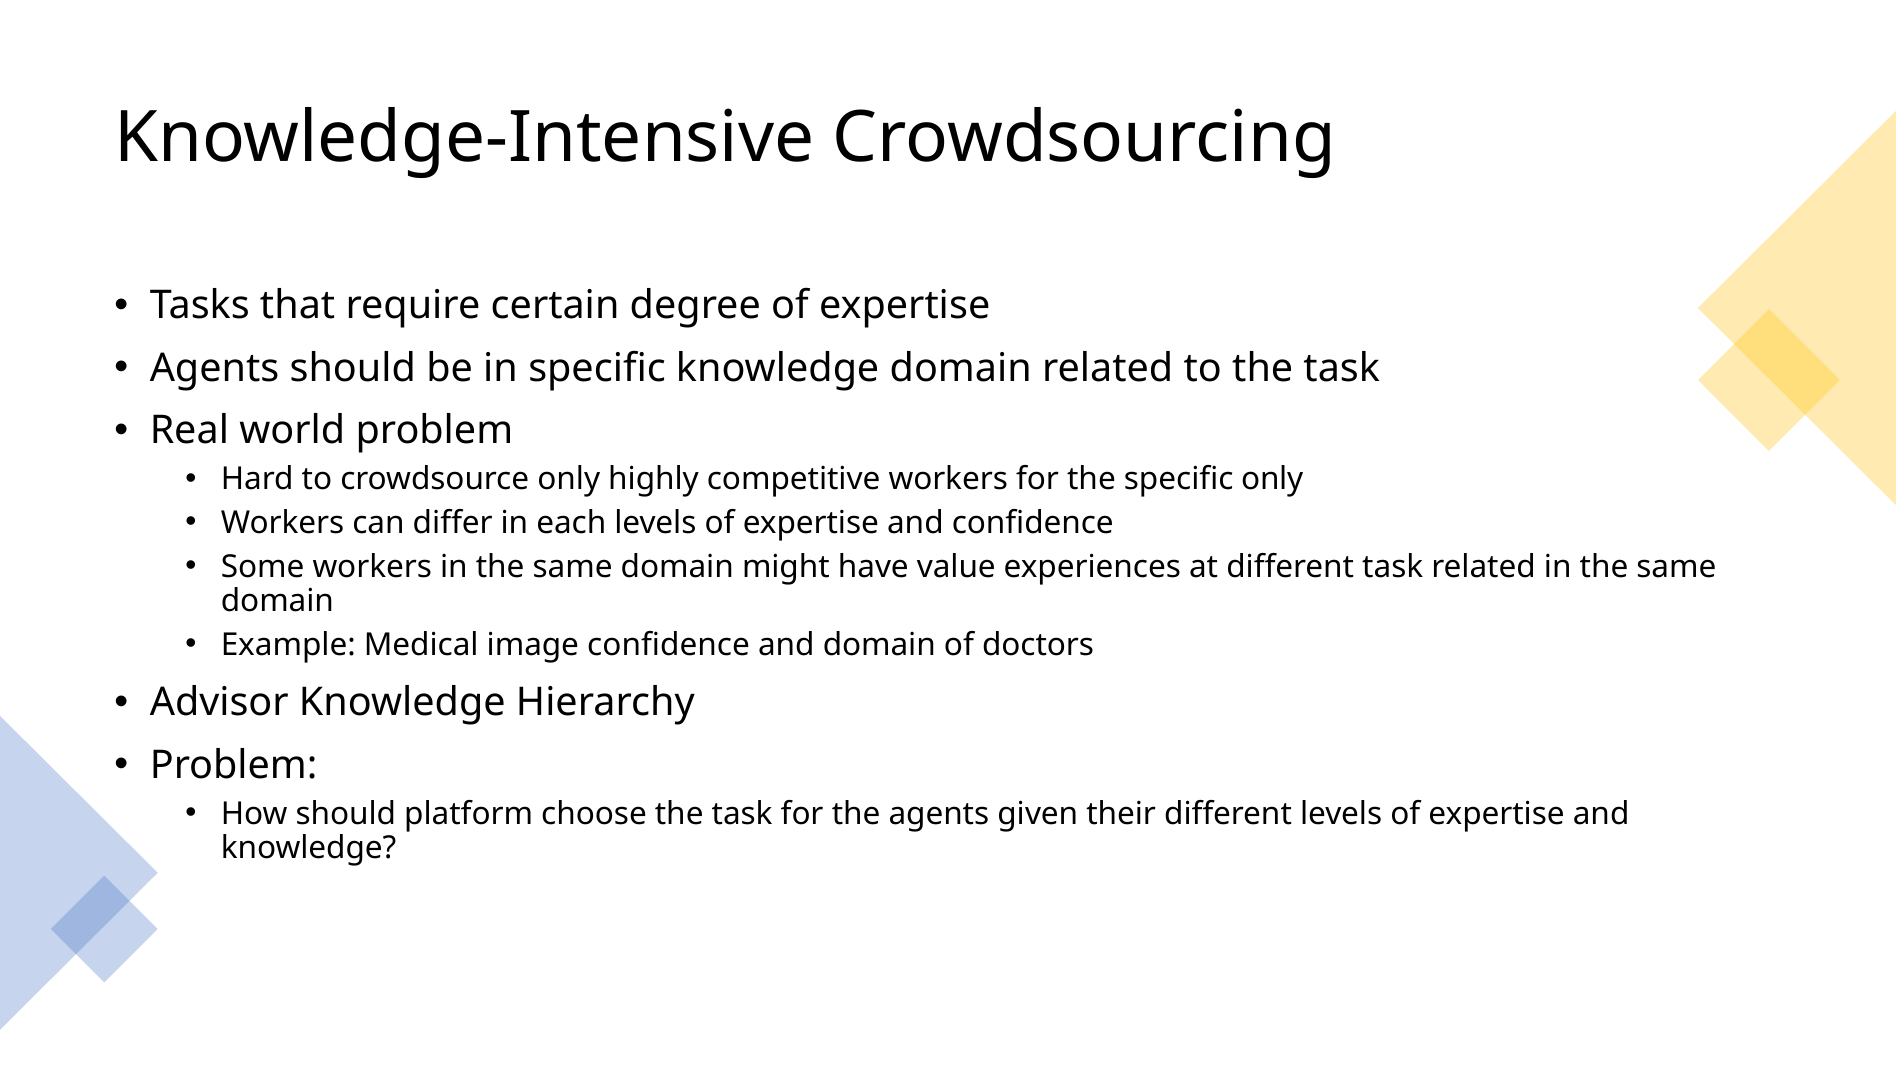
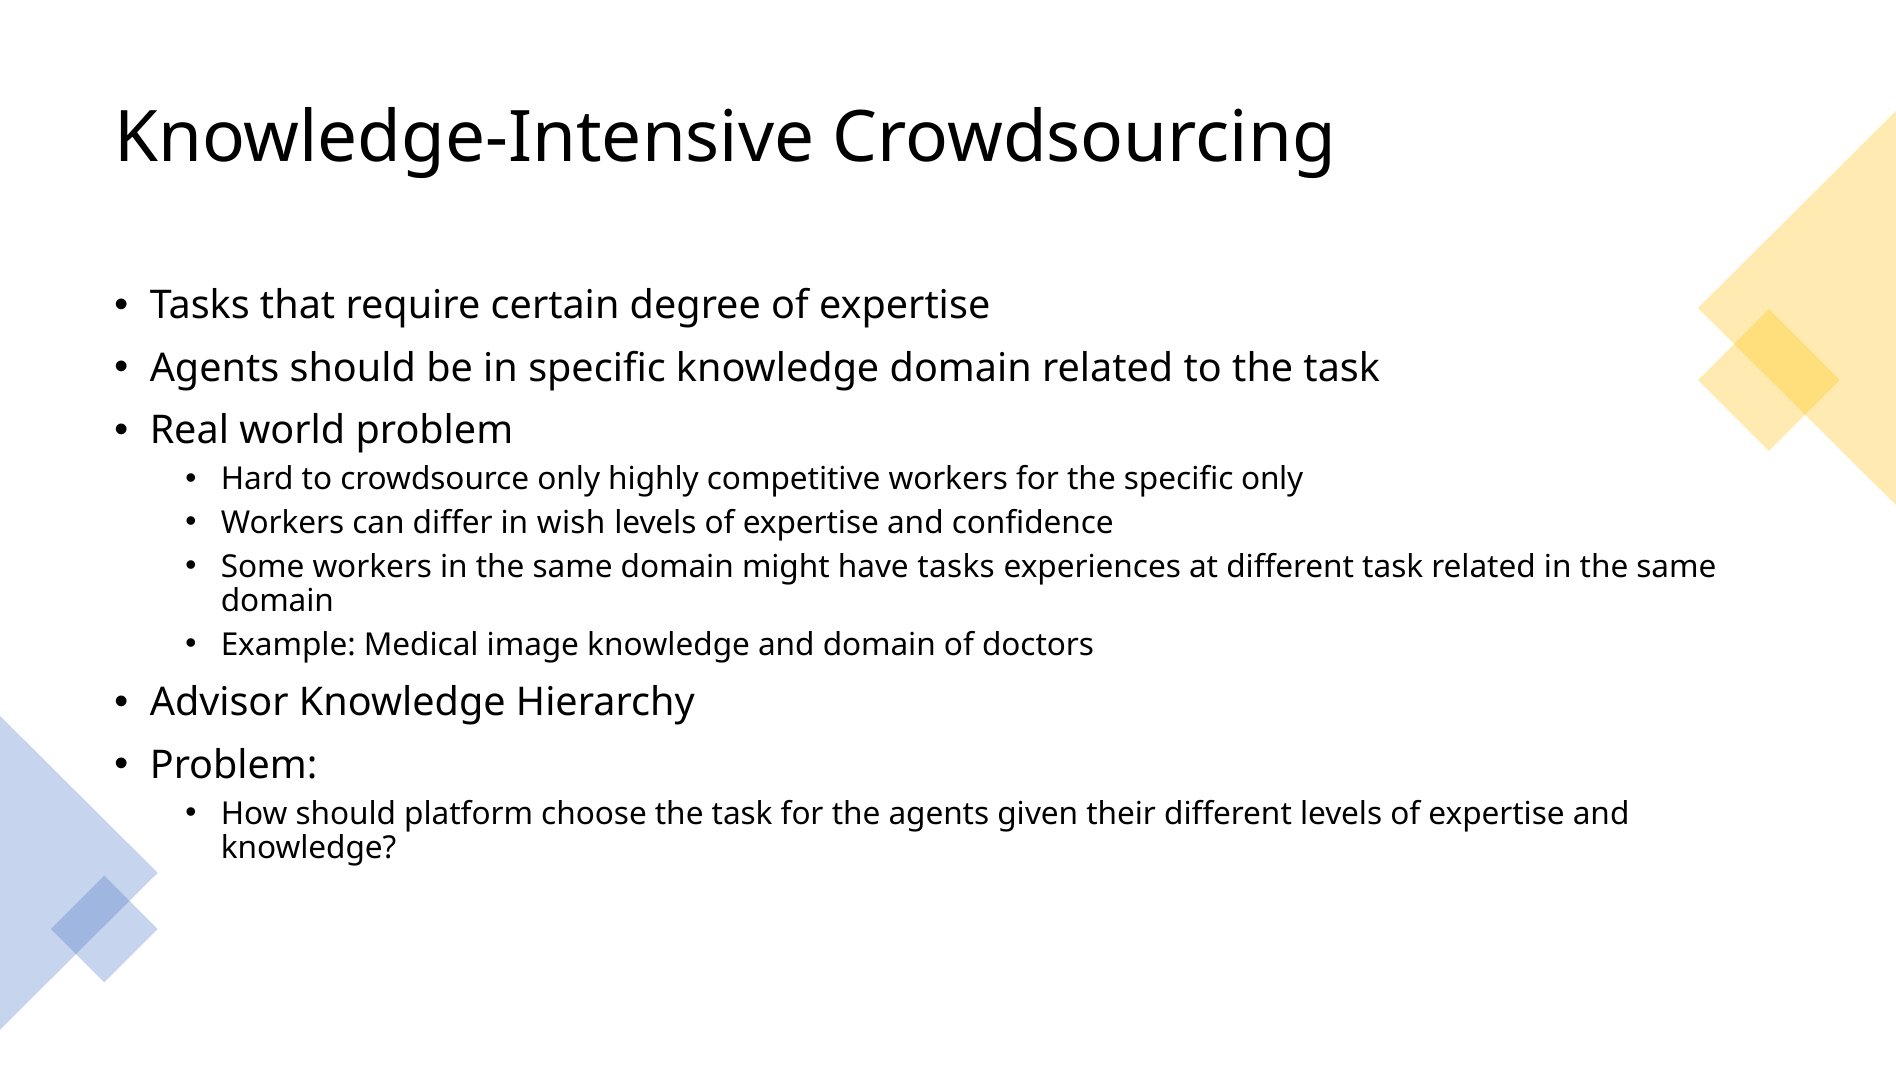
each: each -> wish (571, 523)
have value: value -> tasks (956, 567)
image confidence: confidence -> knowledge (669, 644)
